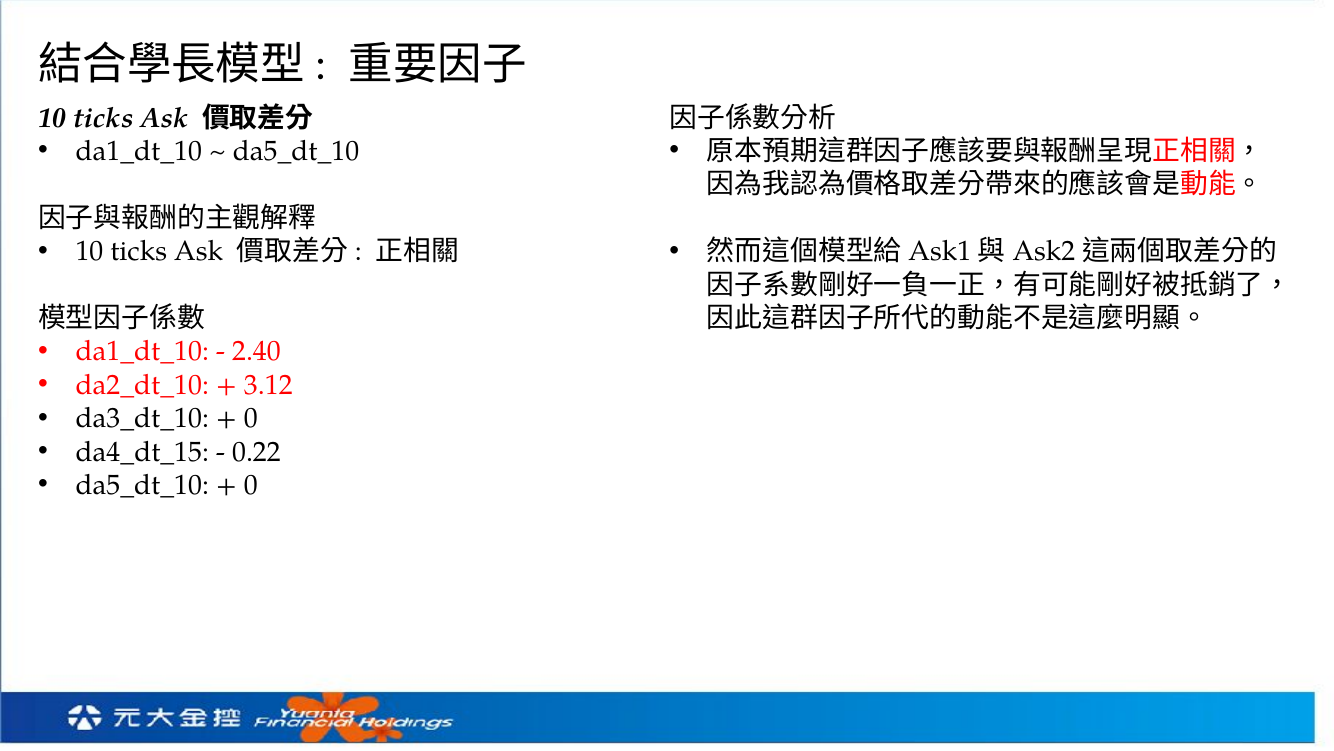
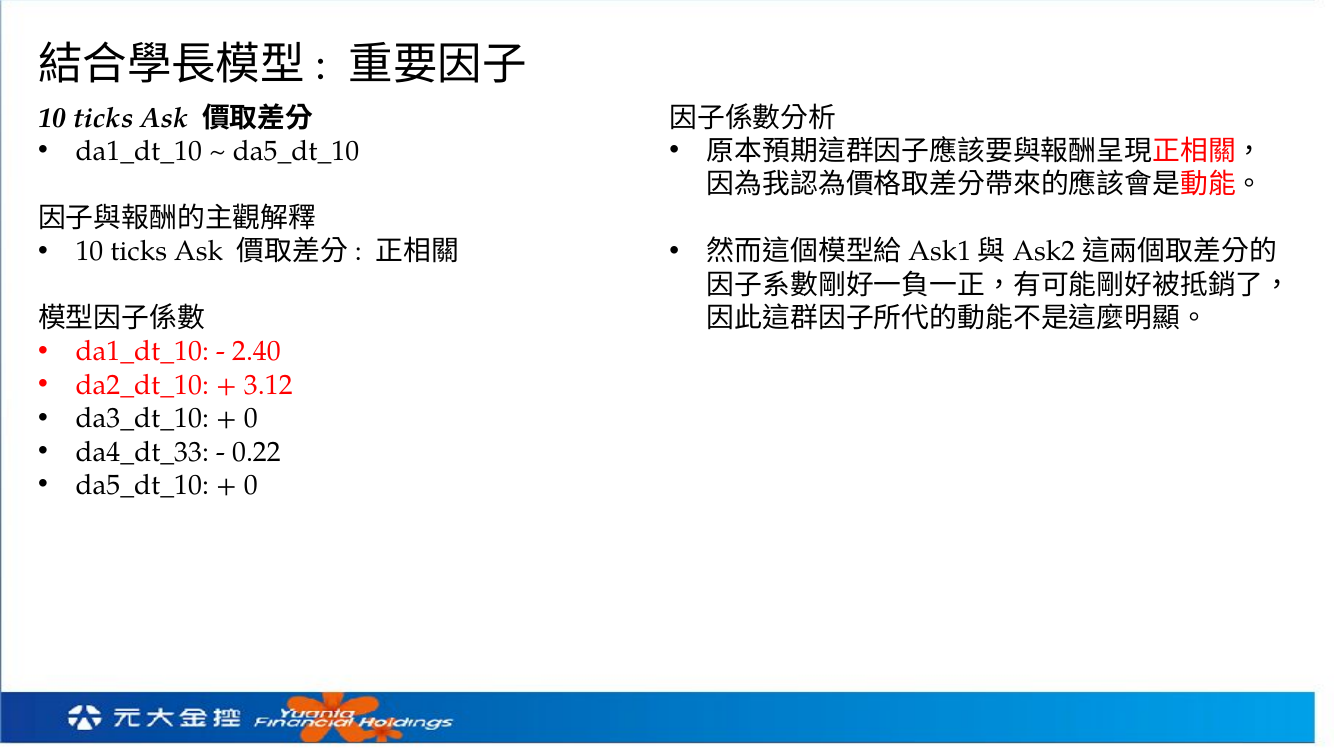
da4_dt_15: da4_dt_15 -> da4_dt_33 (142, 451)
